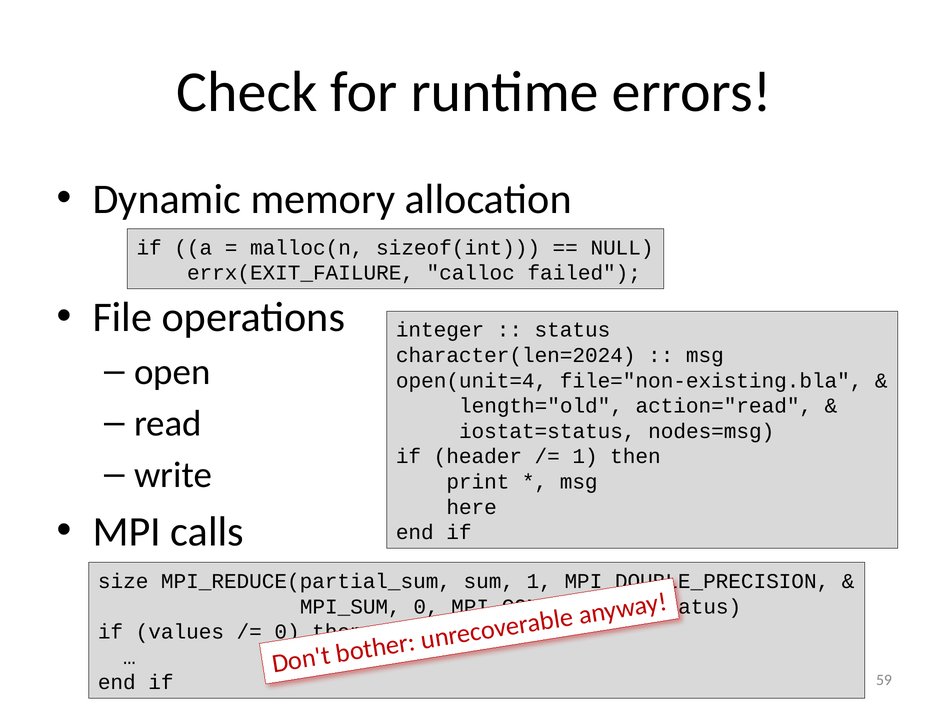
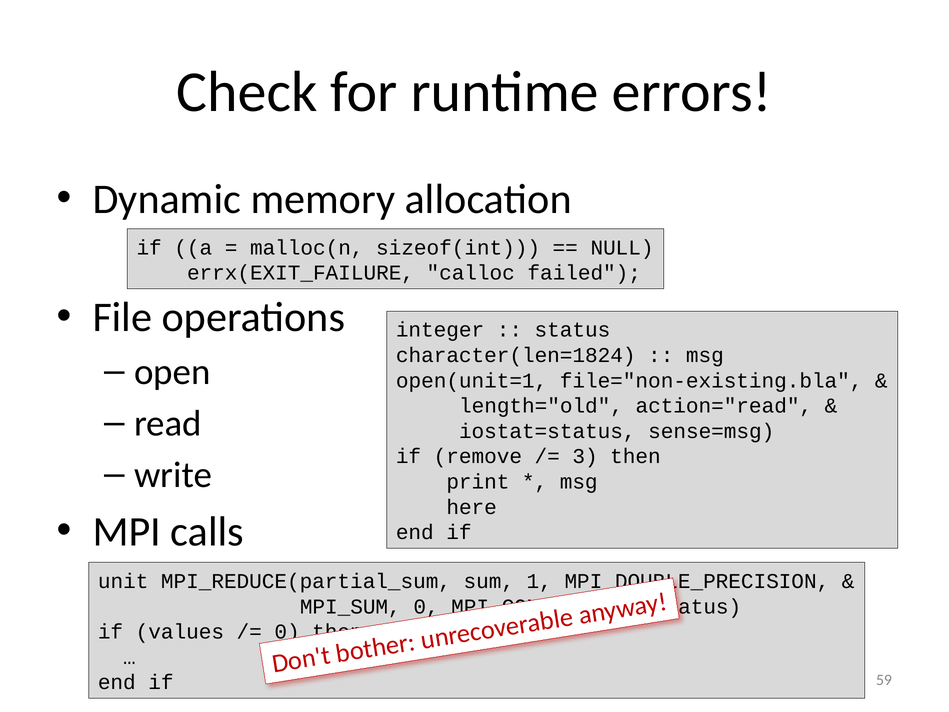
character(len=2024: character(len=2024 -> character(len=1824 (516, 355)
open(unit=4: open(unit=4 -> open(unit=1 (472, 380)
nodes=msg: nodes=msg -> sense=msg (711, 431)
header: header -> remove (478, 456)
1: 1 -> 3 (585, 456)
size: size -> unit (123, 581)
